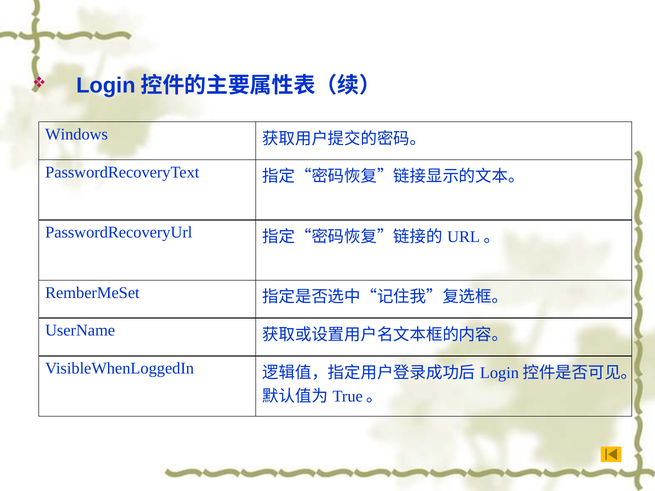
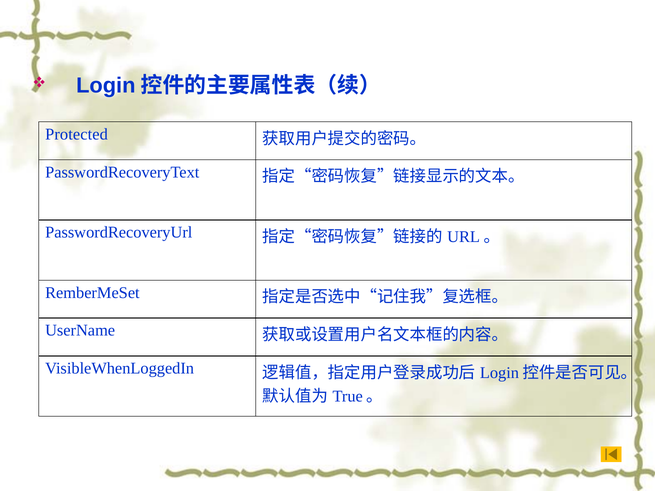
Windows: Windows -> Protected (77, 134)
